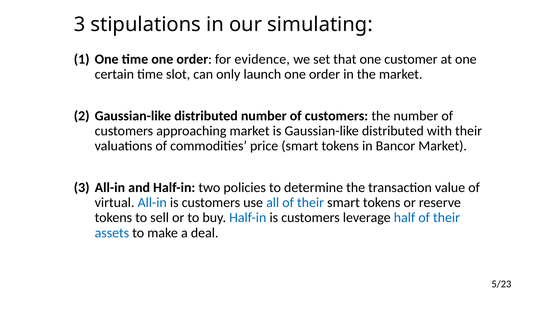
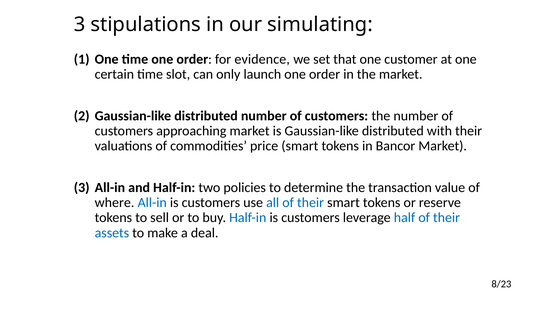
virtual: virtual -> where (115, 203)
5/23: 5/23 -> 8/23 (501, 284)
